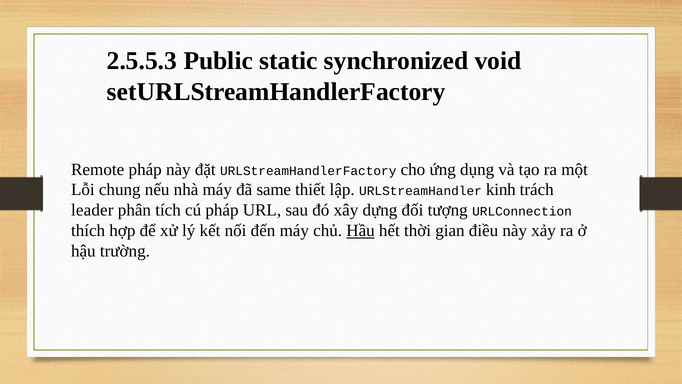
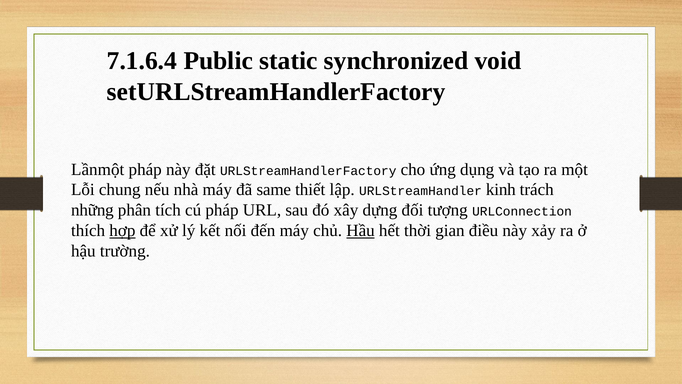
2.5.5.3: 2.5.5.3 -> 7.1.6.4 (142, 61)
Remote: Remote -> Lầnmột (98, 169)
leader: leader -> những (92, 210)
hợp underline: none -> present (122, 231)
